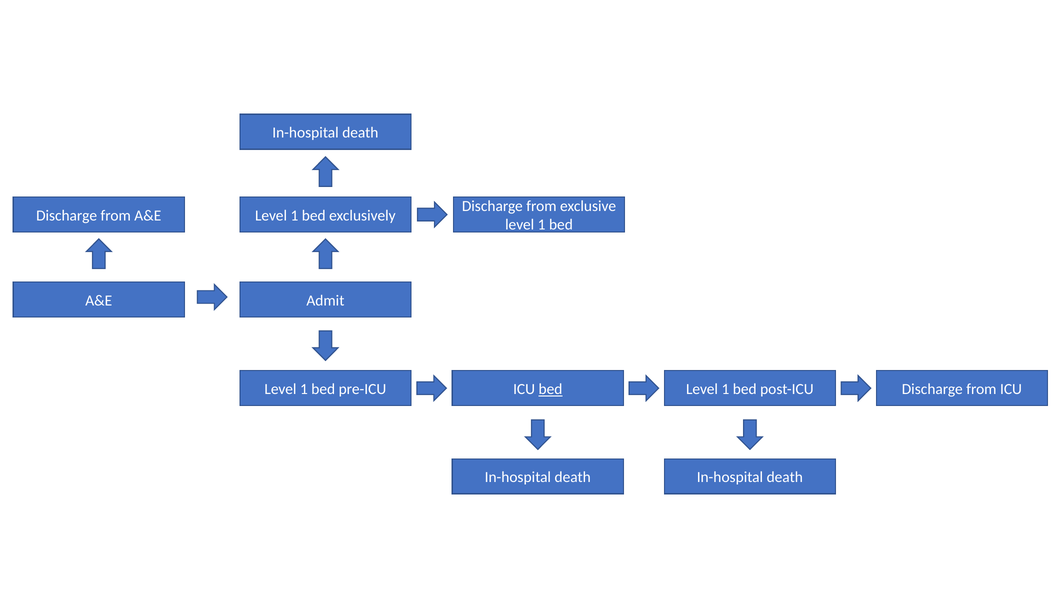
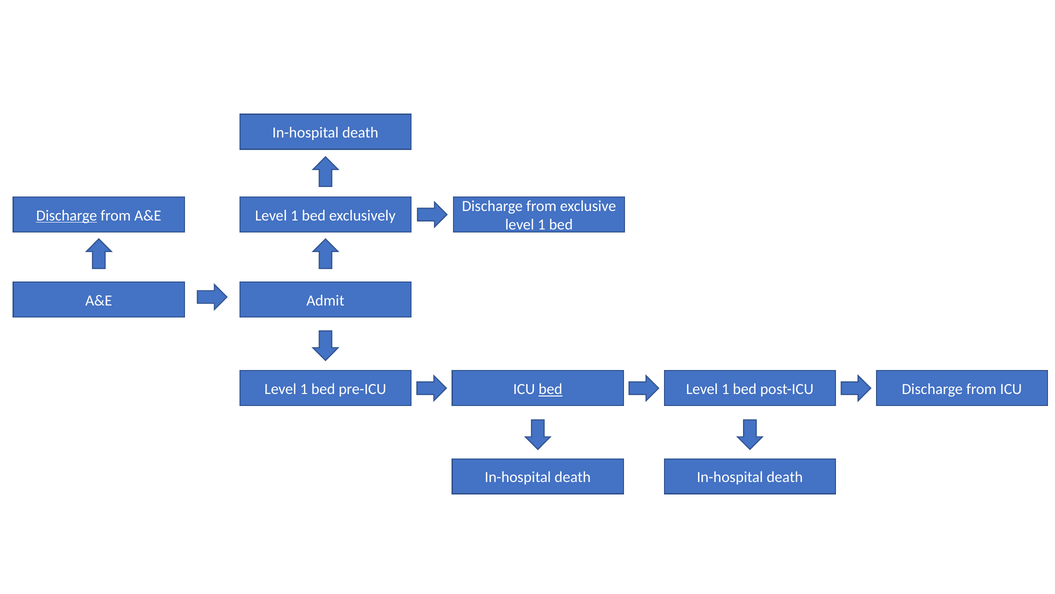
Discharge underline: none -> present (67, 215)
